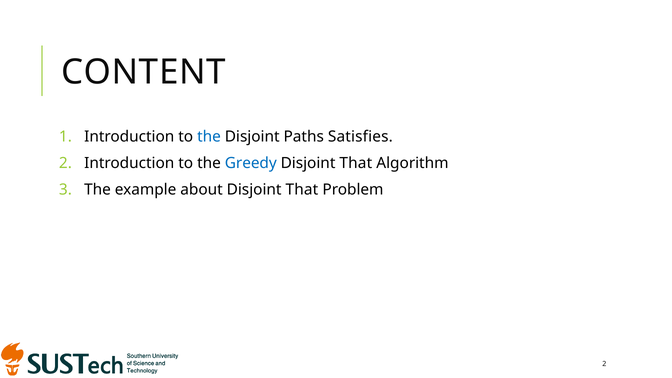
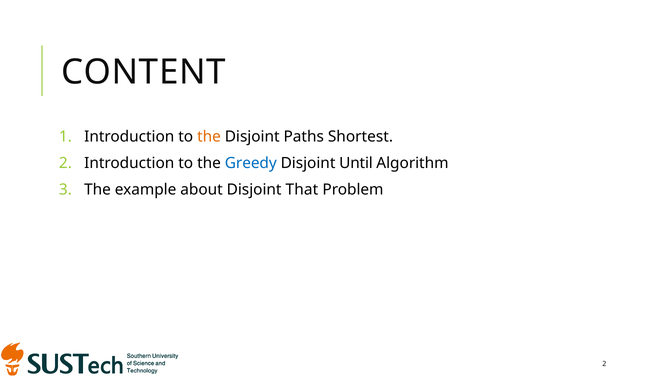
the colour: blue -> orange (209, 137)
Satisfies: Satisfies -> Shortest (360, 137)
That: That -> Until (356, 163)
